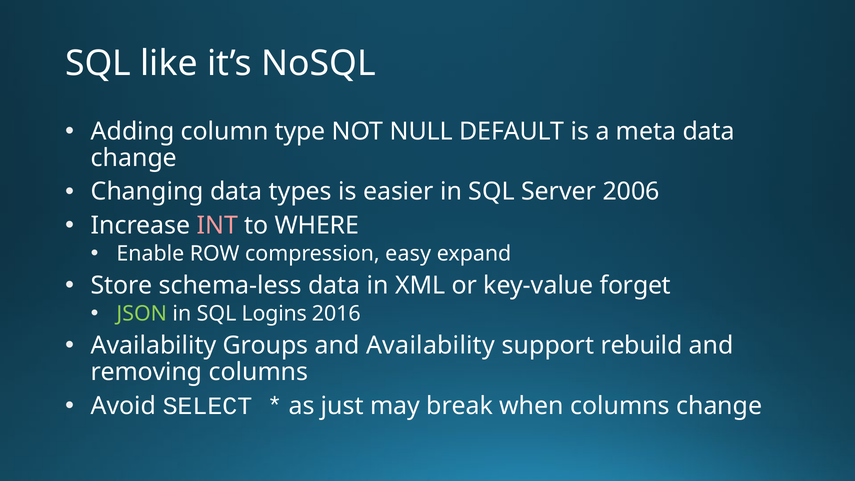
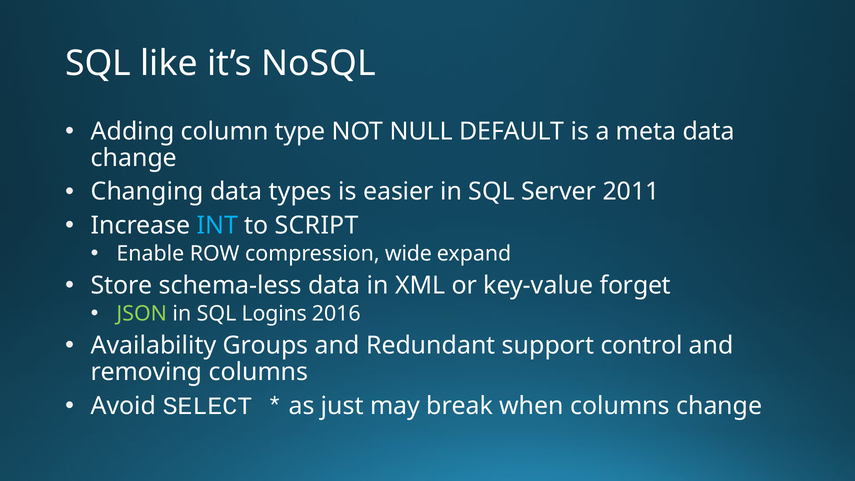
2006: 2006 -> 2011 (631, 192)
INT colour: pink -> light blue (217, 225)
WHERE: WHERE -> SCRIPT (317, 225)
easy: easy -> wide (408, 254)
and Availability: Availability -> Redundant (431, 345)
rebuild: rebuild -> control (642, 345)
